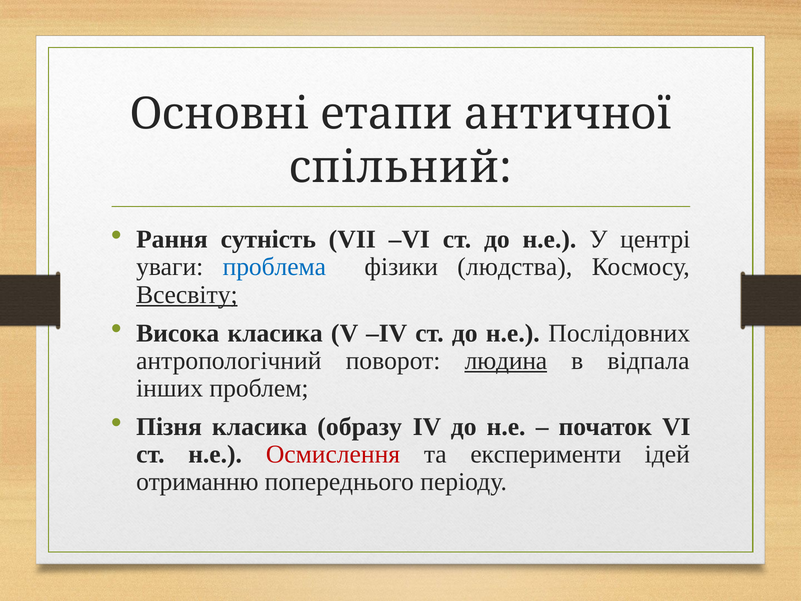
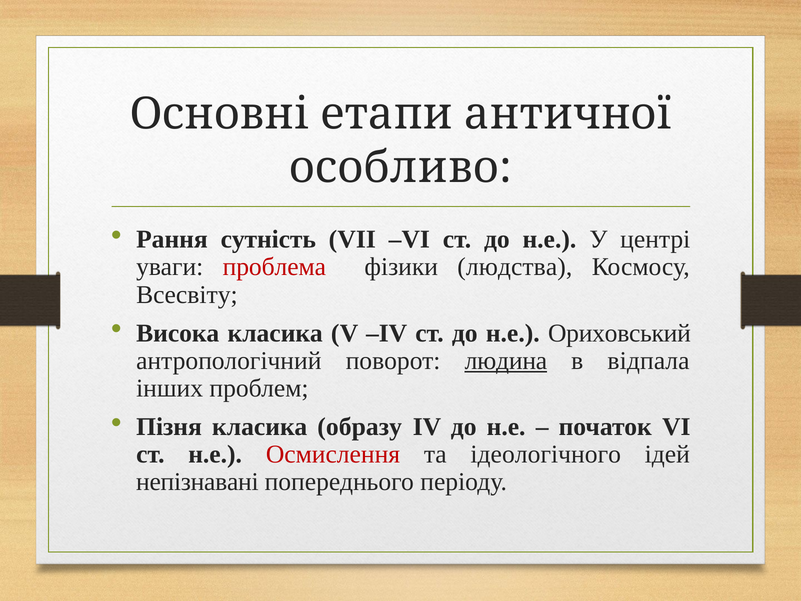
спільний: спільний -> особливо (401, 167)
проблема colour: blue -> red (274, 267)
Всесвіту underline: present -> none (187, 295)
Послідовних: Послідовних -> Ориховський (619, 333)
експерименти: експерименти -> ідеологічного (546, 454)
отриманню: отриманню -> непізнавані (197, 482)
